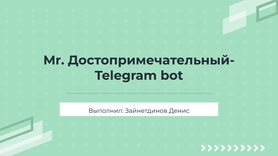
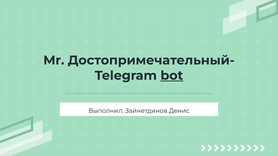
bot underline: none -> present (172, 76)
